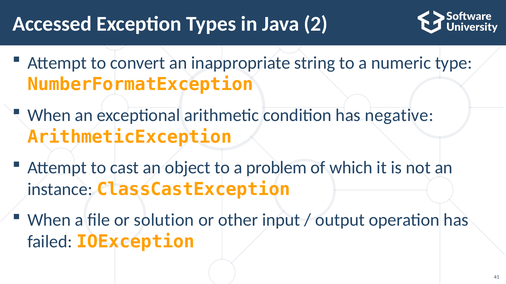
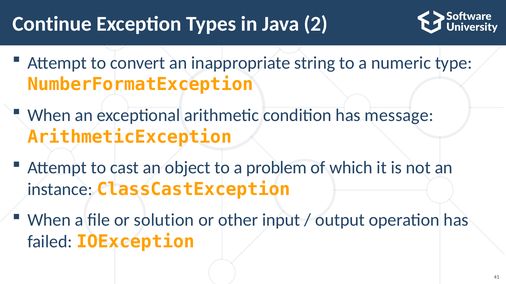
Accessed: Accessed -> Continue (52, 24)
negative: negative -> message (399, 116)
